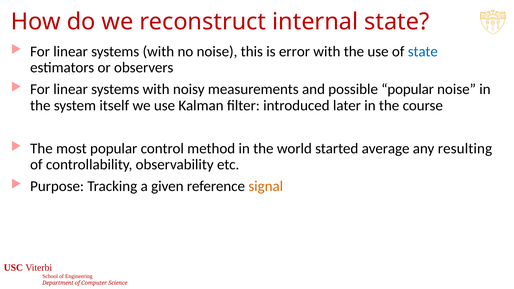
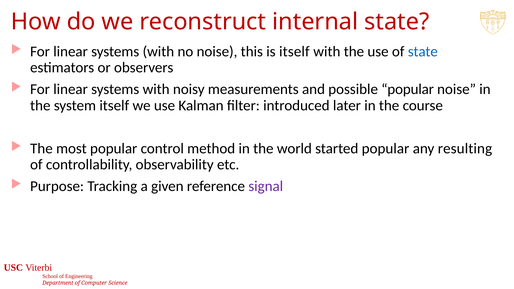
is error: error -> itself (294, 52)
started average: average -> popular (386, 149)
signal colour: orange -> purple (266, 186)
